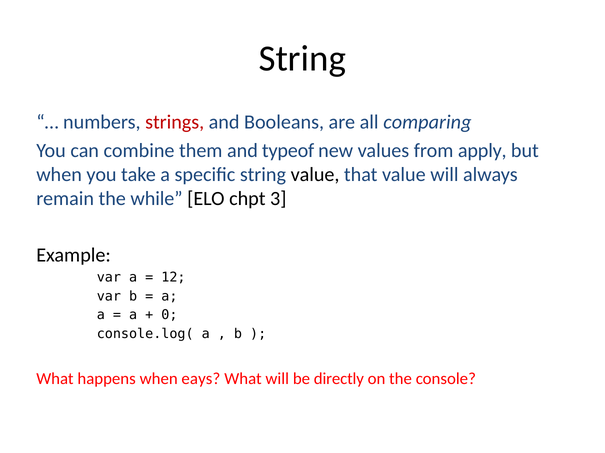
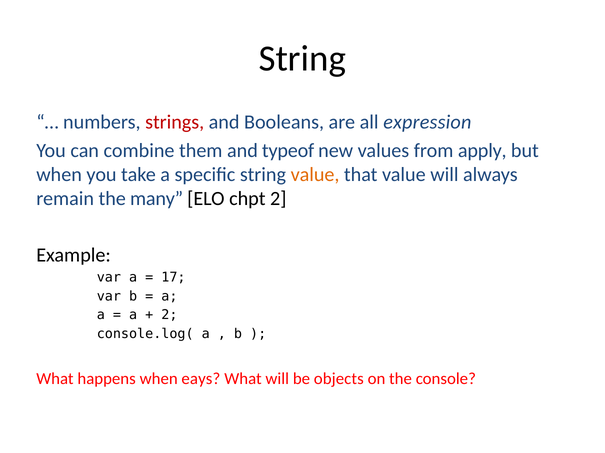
comparing: comparing -> expression (427, 122)
value colour: black -> orange (315, 175)
while: while -> many (157, 199)
chpt 3: 3 -> 2 (278, 199)
12: 12 -> 17 (173, 278)
0: 0 -> 2 (169, 315)
directly: directly -> objects (339, 380)
